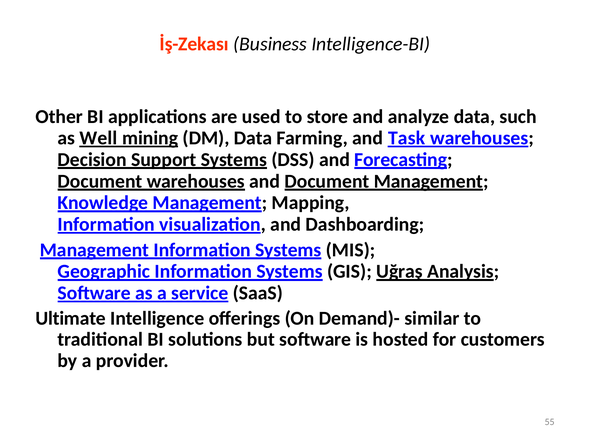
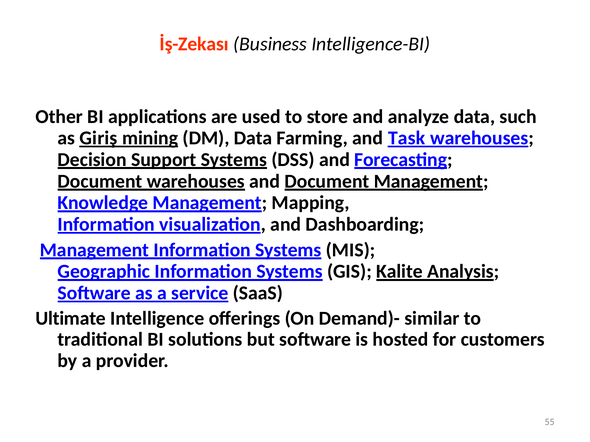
Well: Well -> Giriş (98, 138)
Uğraş: Uğraş -> Kalite (399, 272)
